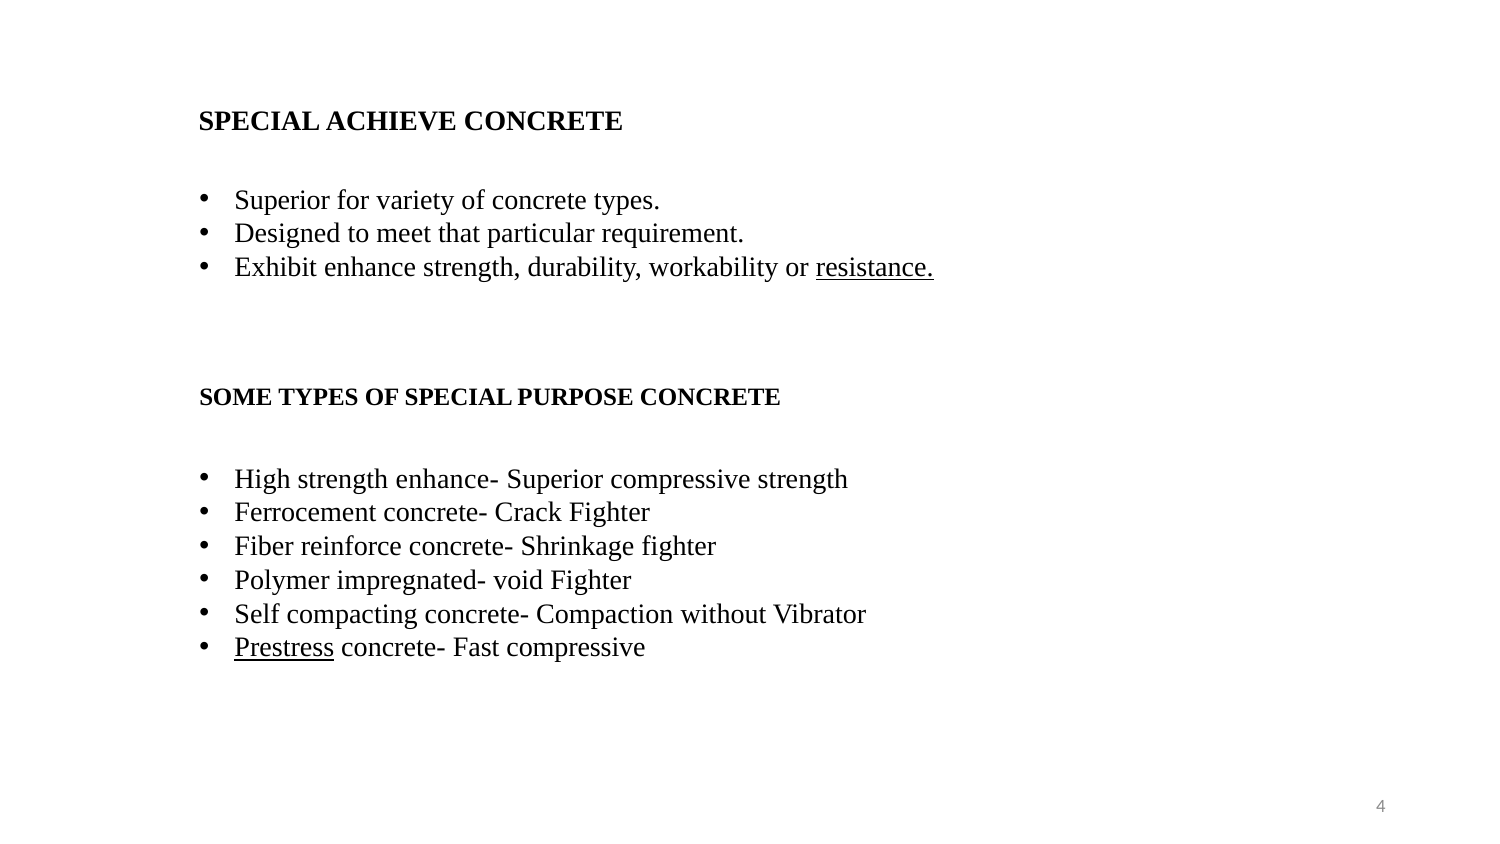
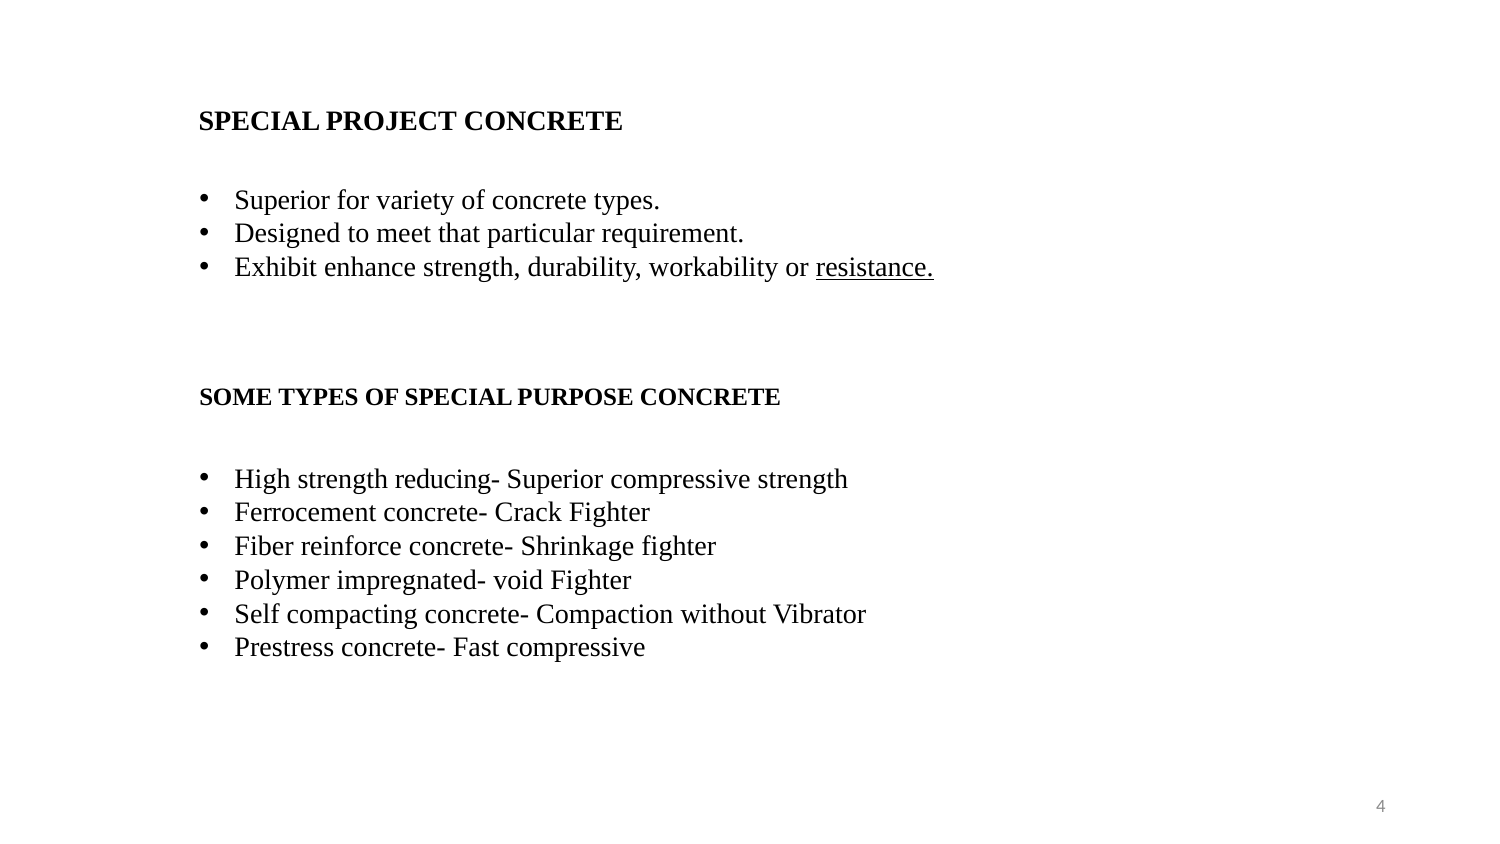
ACHIEVE: ACHIEVE -> PROJECT (391, 121)
enhance-: enhance- -> reducing- (448, 479)
Prestress underline: present -> none (284, 647)
